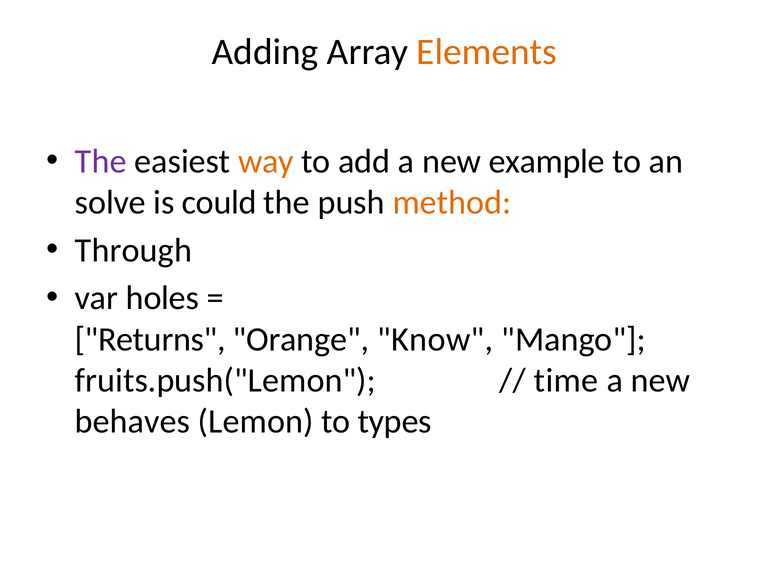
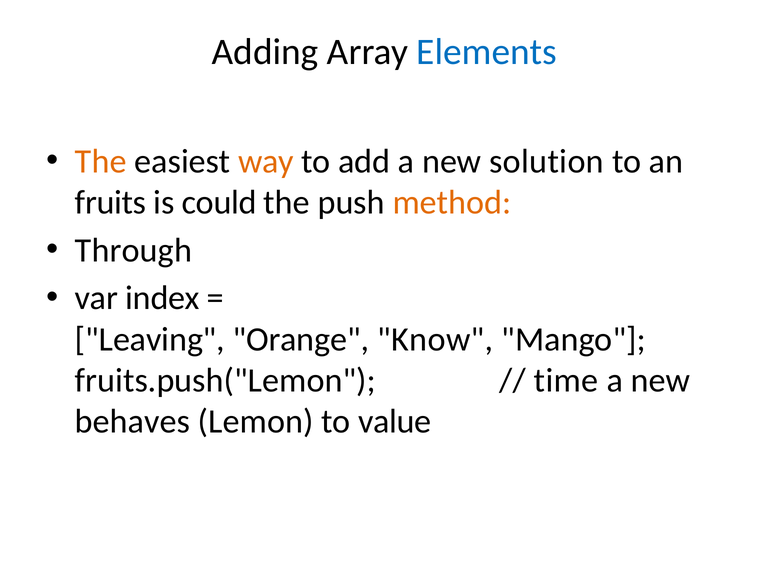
Elements colour: orange -> blue (487, 52)
The colour: purple -> orange (101, 161)
example: example -> solution (547, 161)
solve: solve -> fruits (111, 202)
holes: holes -> index (163, 298)
Returns: Returns -> Leaving (150, 339)
types: types -> value (395, 421)
